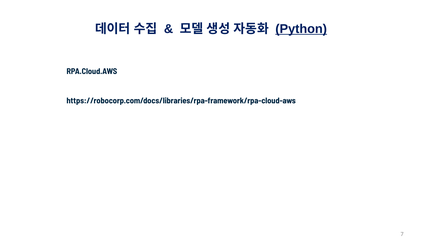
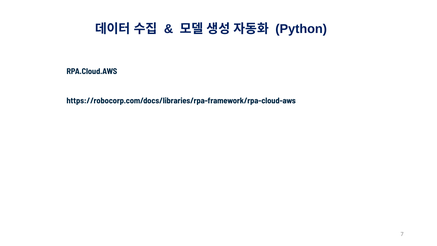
Python underline: present -> none (301, 29)
